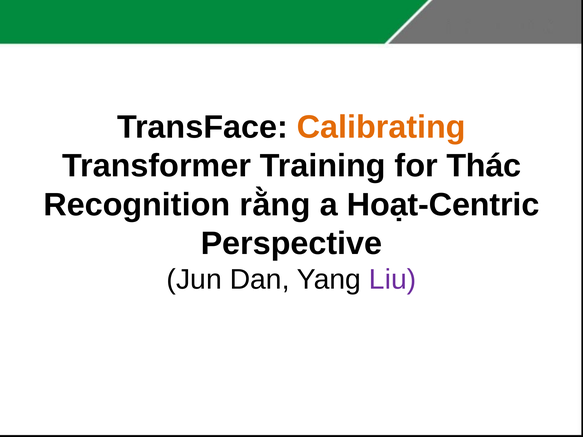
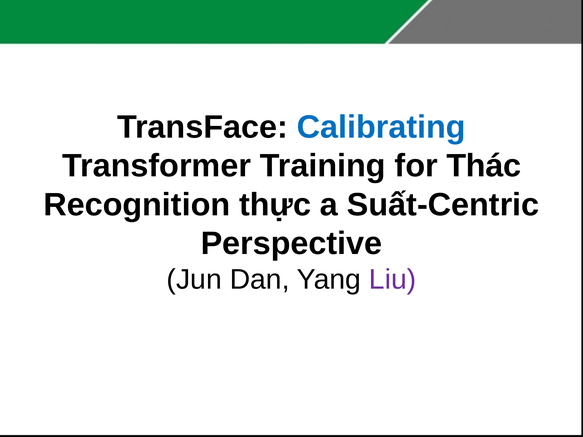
Calibrating colour: orange -> blue (381, 127)
rằng: rằng -> thực (275, 205)
Hoạt-Centric: Hoạt-Centric -> Suất-Centric (443, 205)
